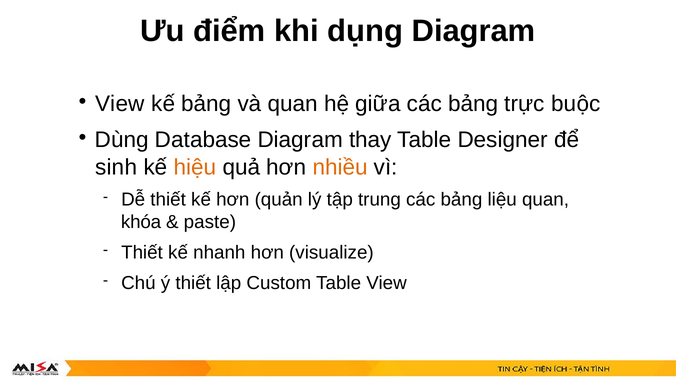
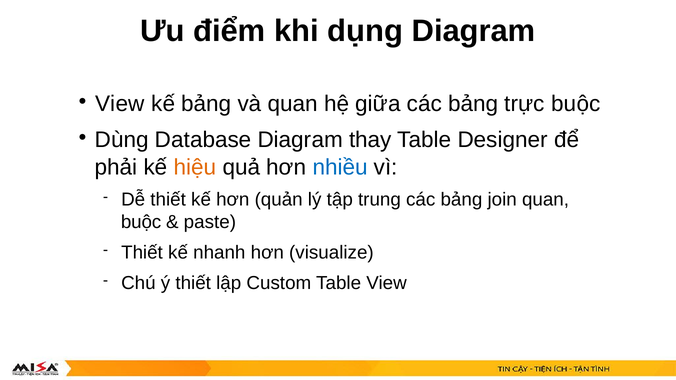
sinh: sinh -> phải (116, 167)
nhiều colour: orange -> blue (340, 167)
liệu: liệu -> join (502, 200)
khóa: khóa -> buộc (141, 222)
